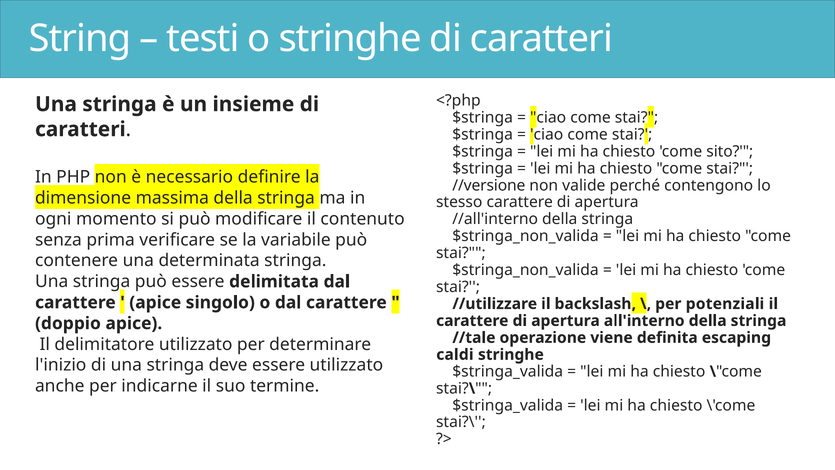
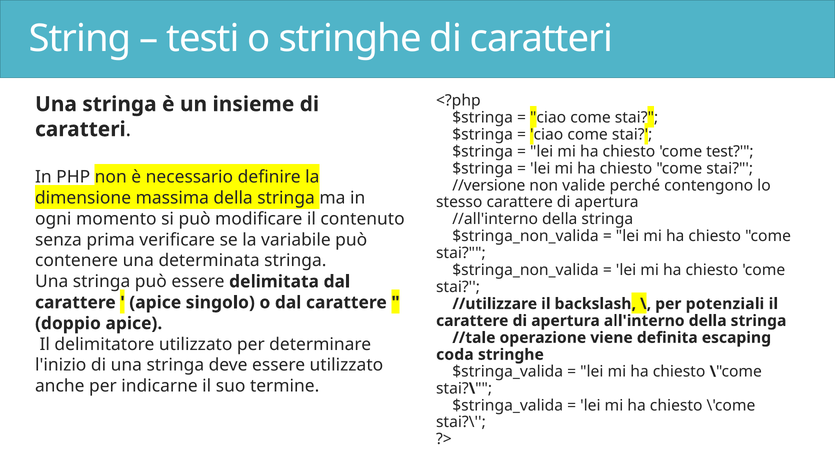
sito: sito -> test (730, 151)
caldi: caldi -> coda (455, 354)
